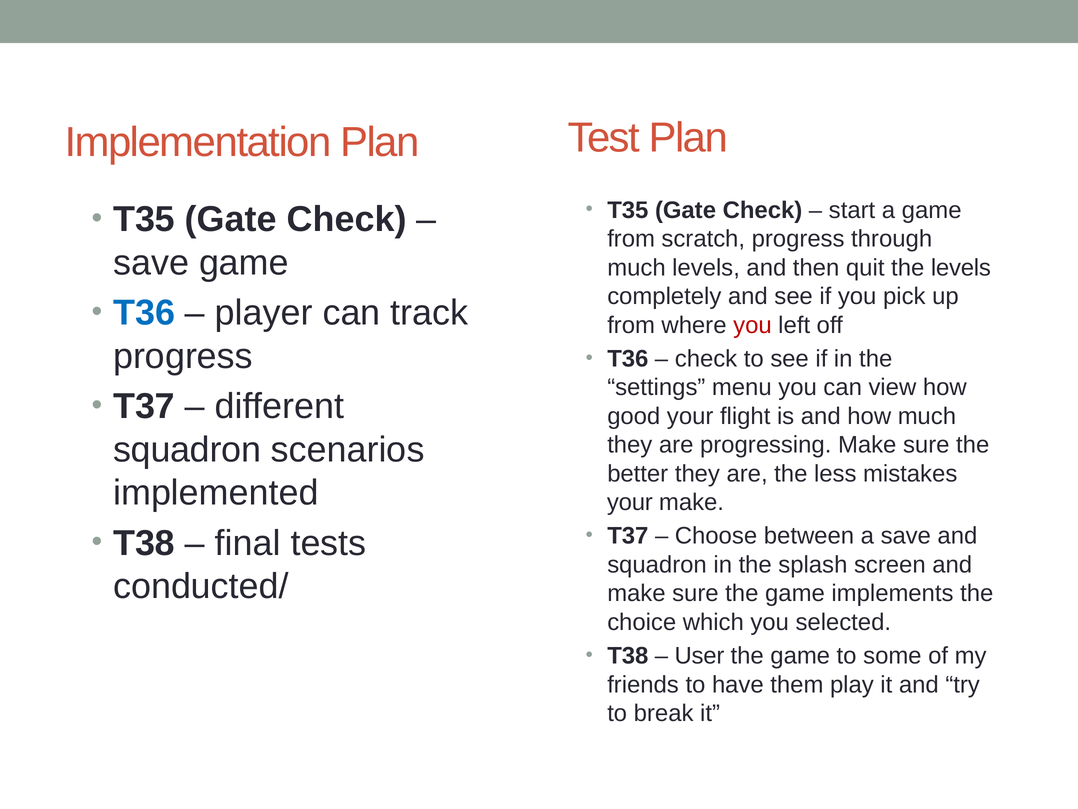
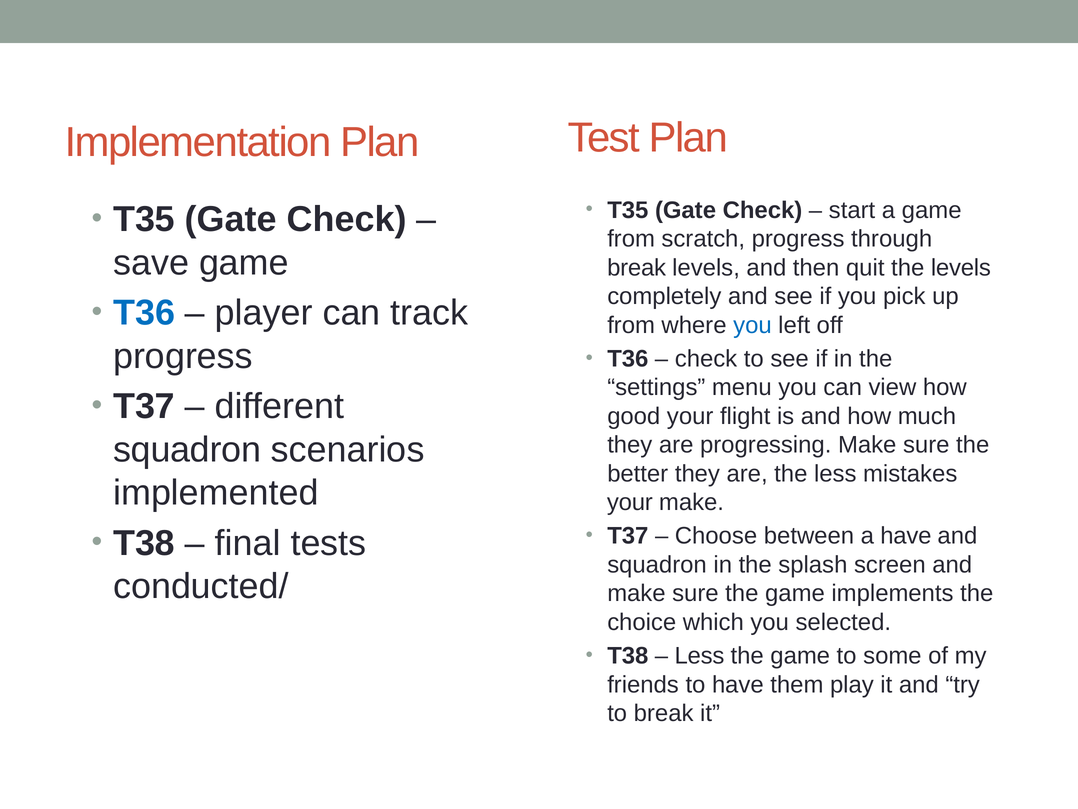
much: much -> break (637, 268)
you colour: red -> blue (752, 325)
a save: save -> have (906, 536)
User: User -> Less (699, 655)
